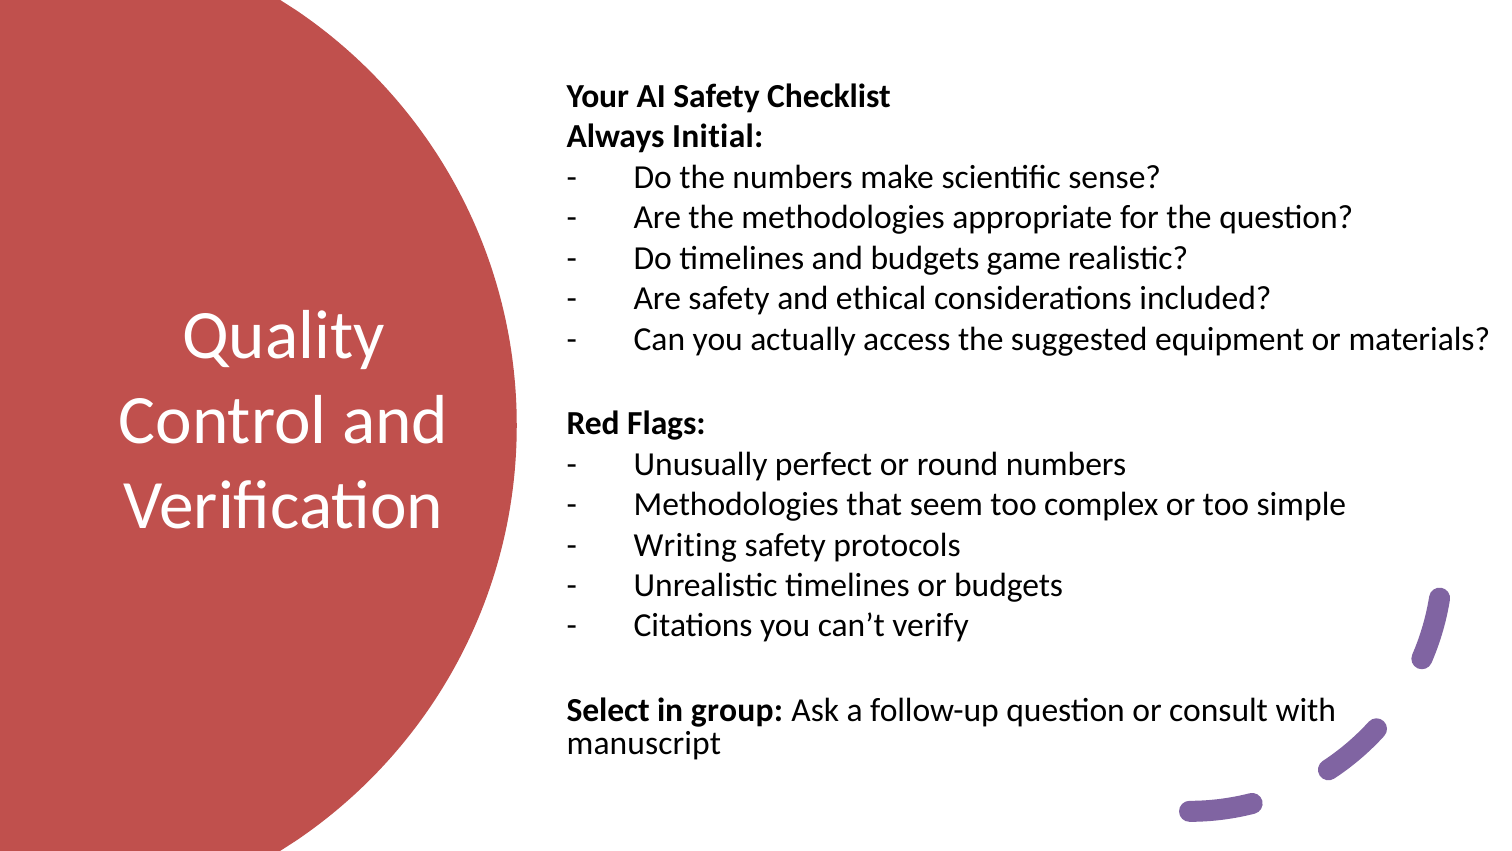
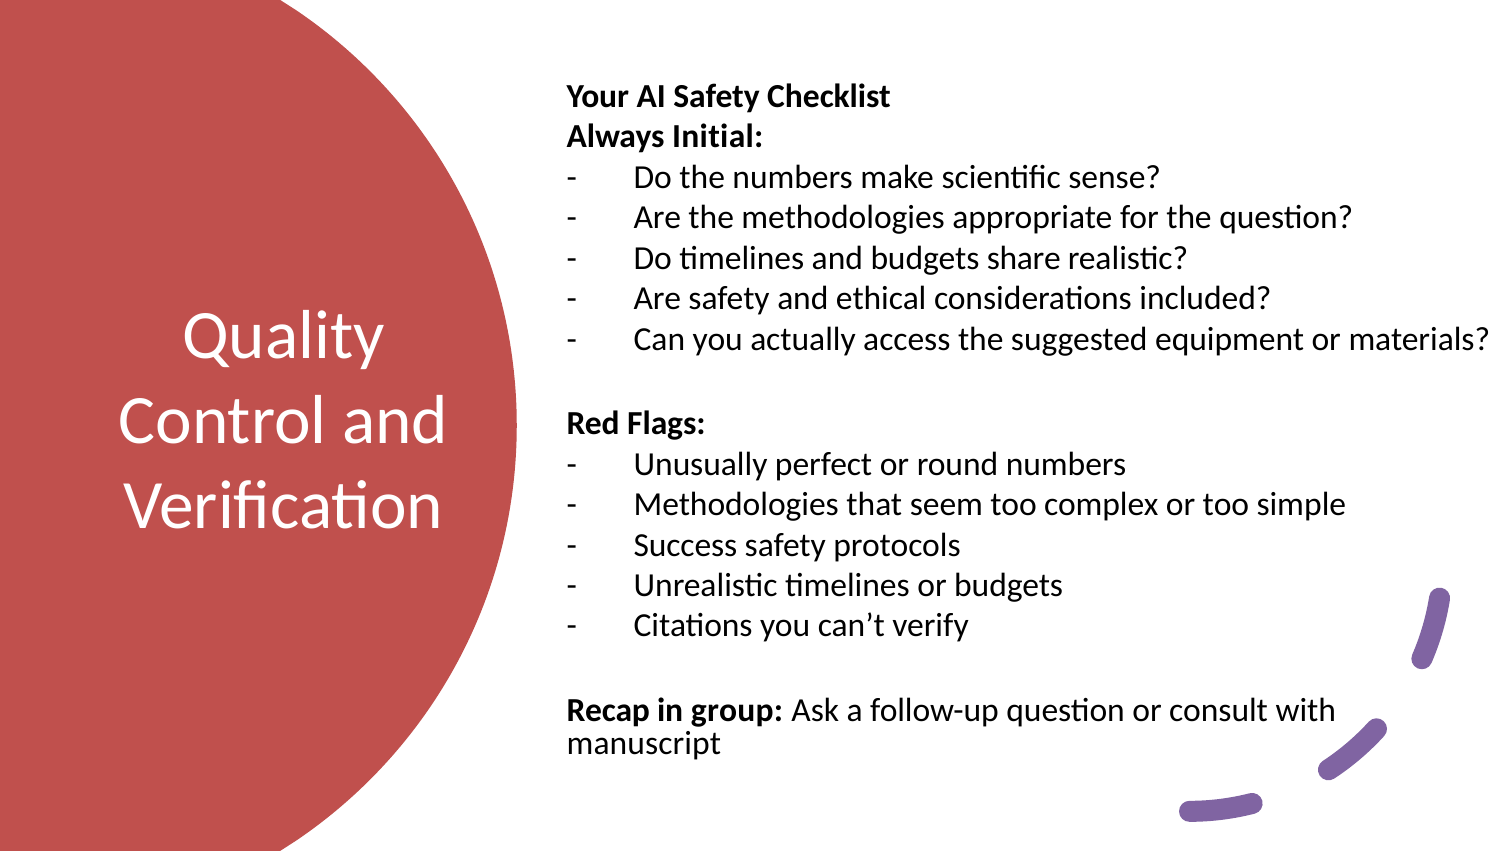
game: game -> share (1024, 258)
Writing: Writing -> Success (685, 545)
Select: Select -> Recap (608, 710)
